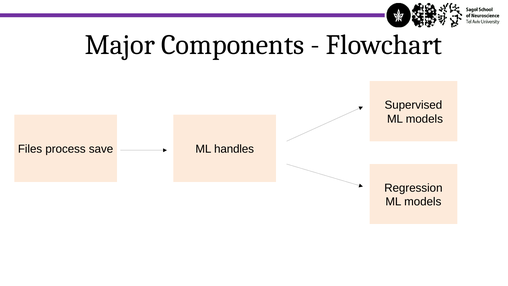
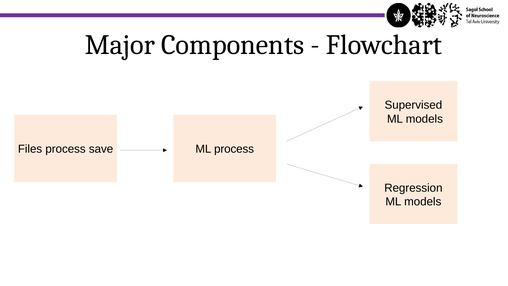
ML handles: handles -> process (234, 149)
